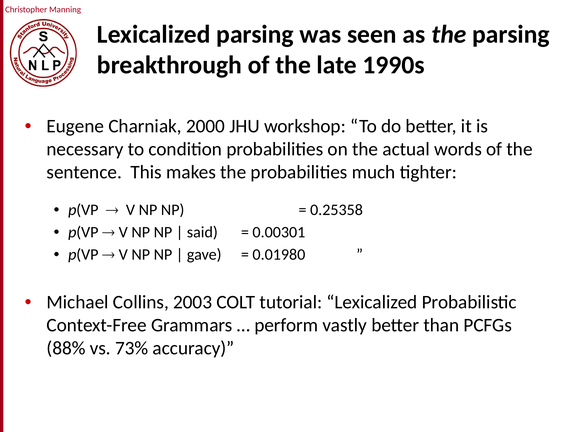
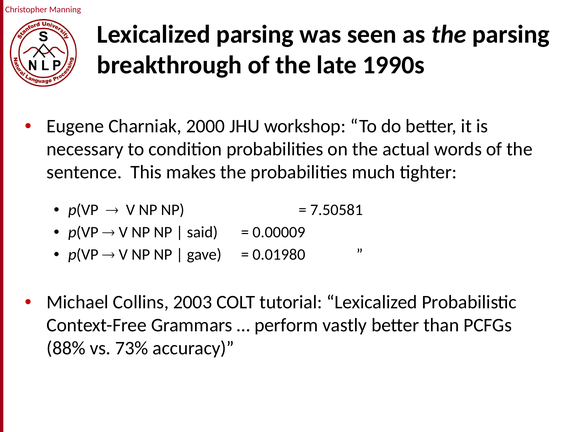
0.25358: 0.25358 -> 7.50581 (336, 210)
0.00301: 0.00301 -> 0.00009 (279, 232)
